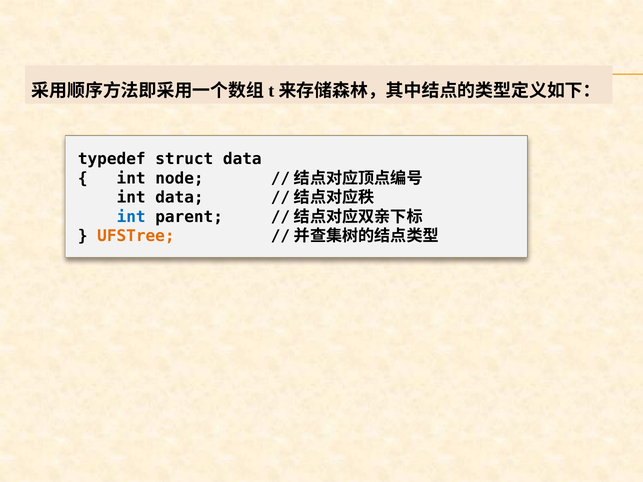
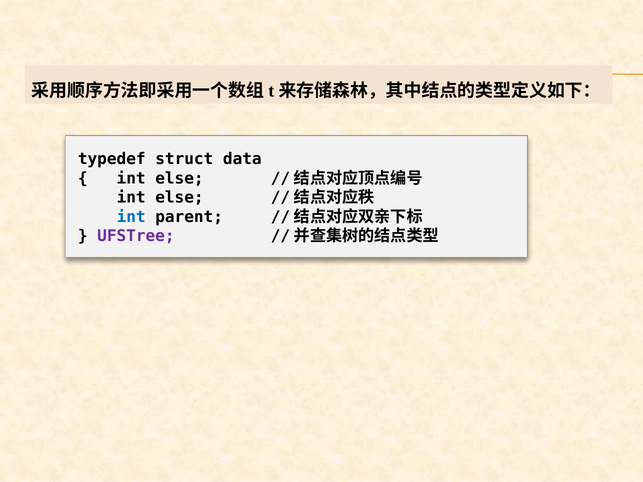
node: node -> else (179, 178)
data: data -> else (179, 198)
UFSTree colour: orange -> purple (136, 236)
